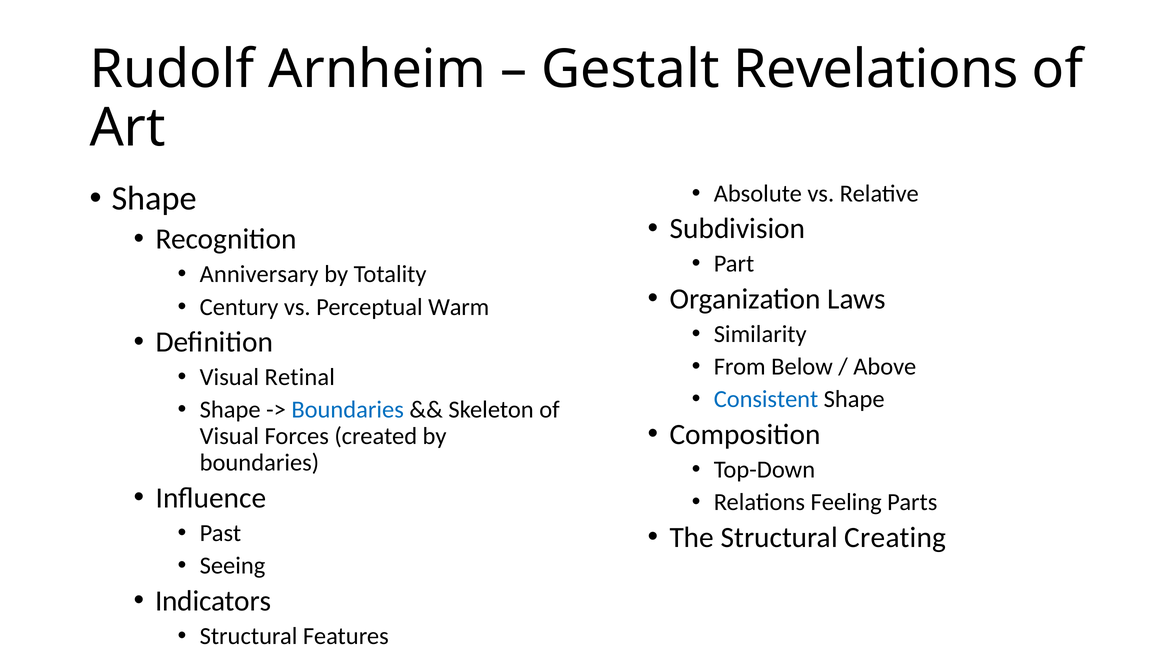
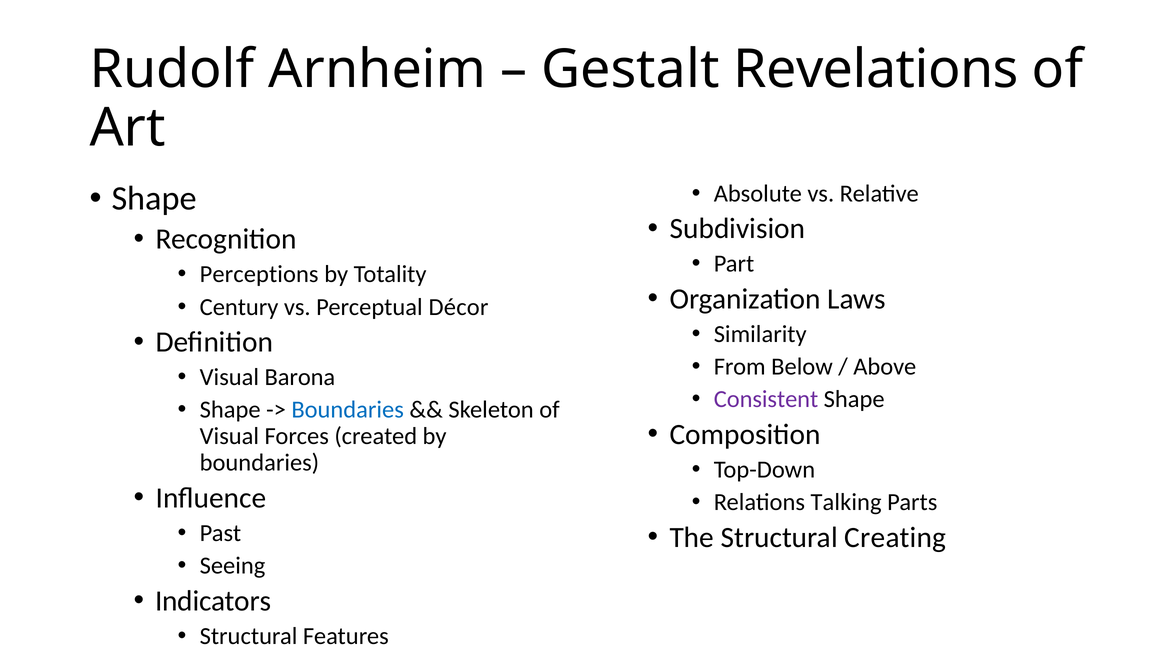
Anniversary: Anniversary -> Perceptions (259, 274)
Warm: Warm -> Décor (459, 307)
Retinal: Retinal -> Barona (300, 377)
Consistent colour: blue -> purple (766, 399)
Feeling: Feeling -> Talking (846, 502)
